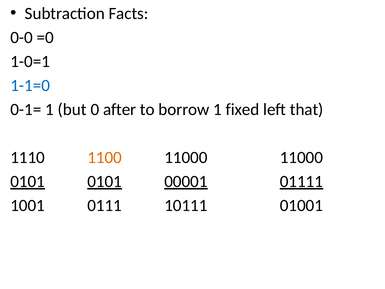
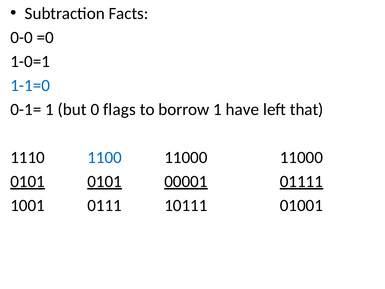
after: after -> flags (119, 109)
fixed: fixed -> have (242, 109)
1100 colour: orange -> blue (105, 157)
